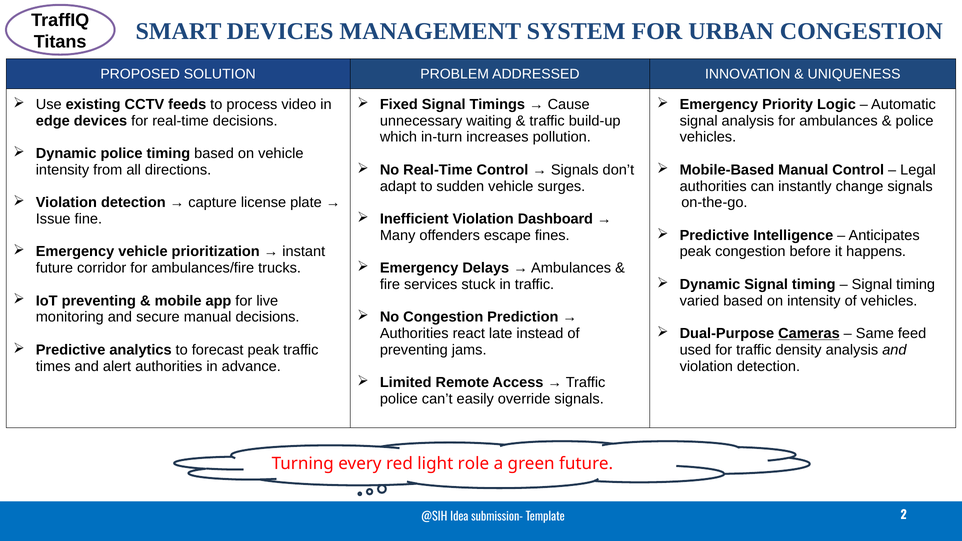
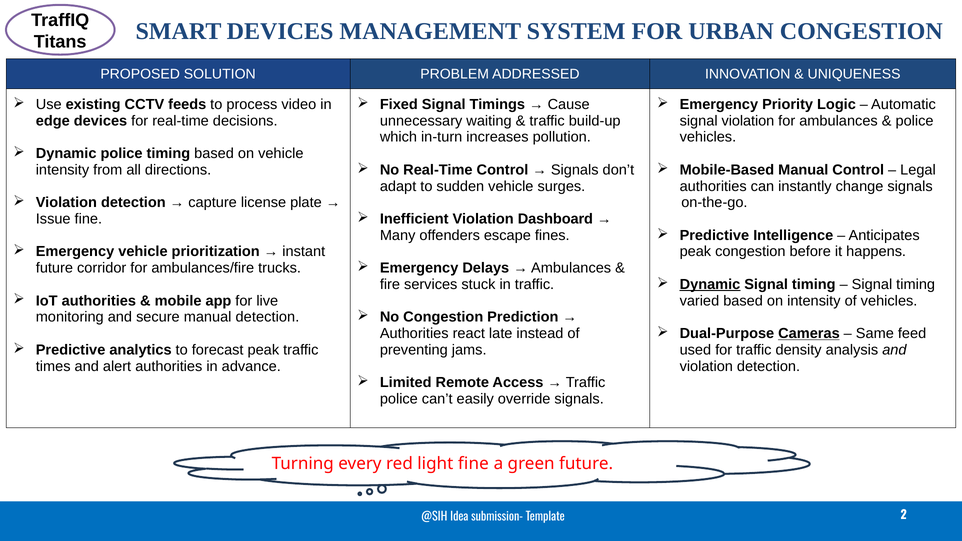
signal analysis: analysis -> violation (748, 121)
Dynamic underline: none -> present (710, 284)
IoT preventing: preventing -> authorities (99, 301)
manual decisions: decisions -> detection (267, 317)
light role: role -> fine (473, 464)
